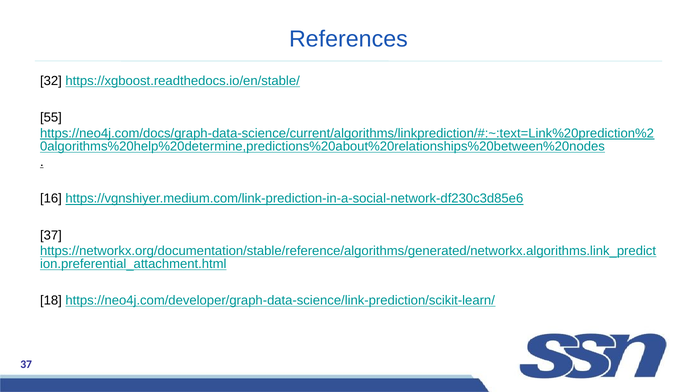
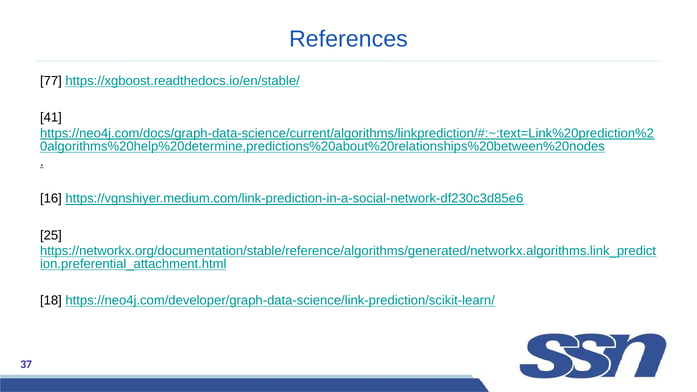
32: 32 -> 77 (51, 81)
55: 55 -> 41 (51, 118)
37: 37 -> 25 (51, 235)
